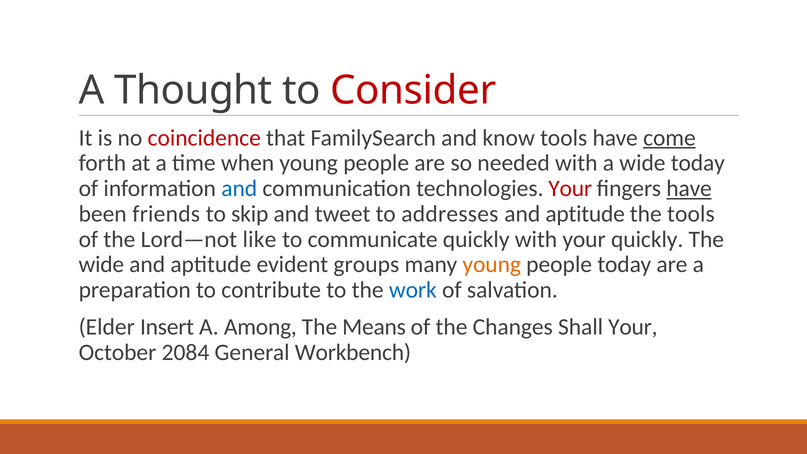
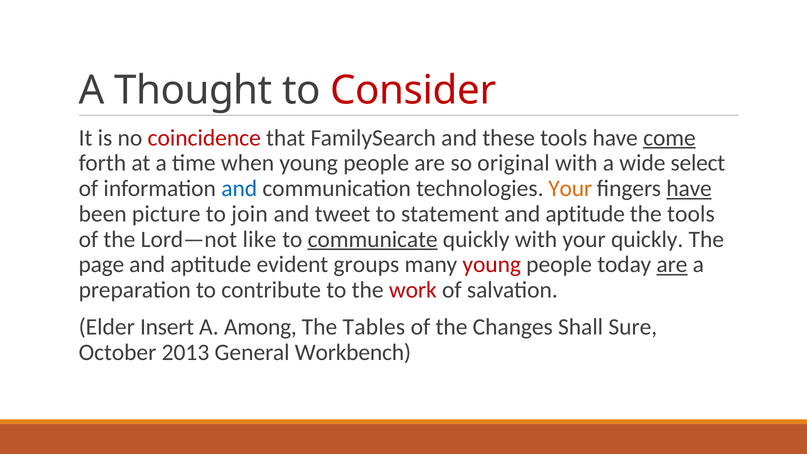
know: know -> these (509, 138)
needed: needed -> original (514, 163)
wide today: today -> select (698, 163)
Your colour: red -> orange (570, 188)
friends: friends -> picture (166, 214)
skip: skip -> join (250, 214)
addresses: addresses -> statement (450, 214)
communicate underline: none -> present (373, 239)
wide: wide -> page (101, 265)
young colour: orange -> red (492, 265)
are underline: none -> present (672, 265)
work colour: blue -> red (413, 290)
Means: Means -> Tables (374, 327)
Shall Your: Your -> Sure (633, 327)
2084: 2084 -> 2013 (185, 353)
